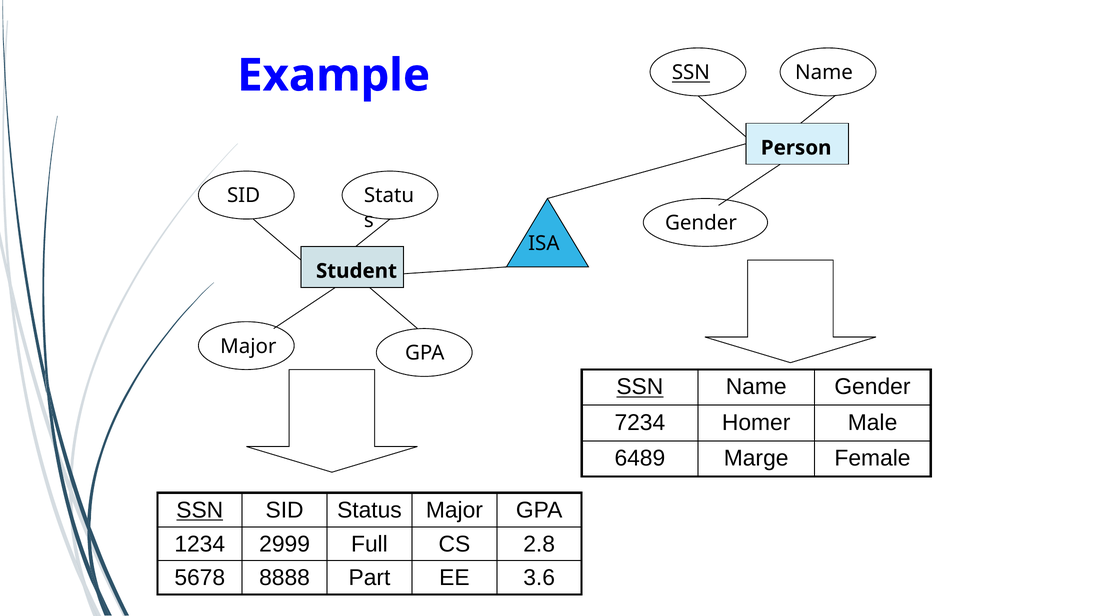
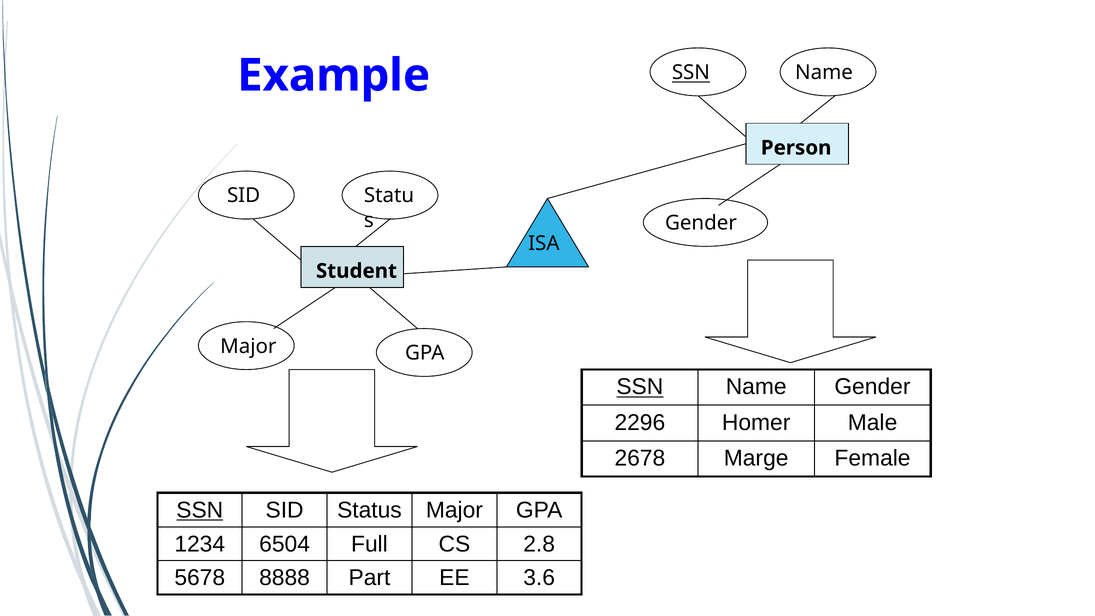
7234: 7234 -> 2296 (640, 422)
6489: 6489 -> 2678 (640, 458)
2999: 2999 -> 6504 (285, 544)
